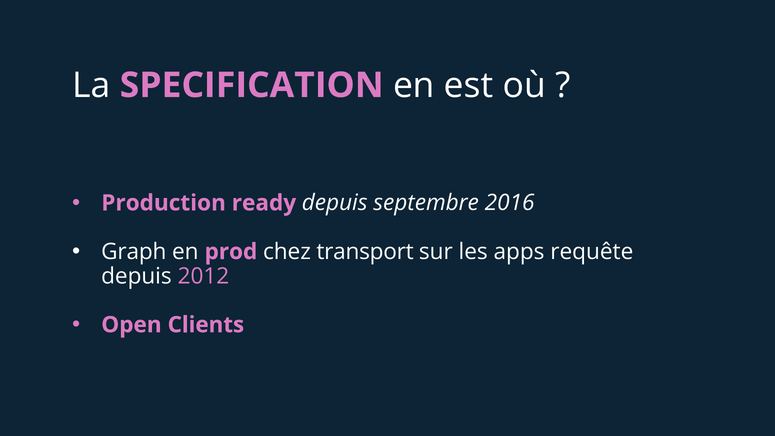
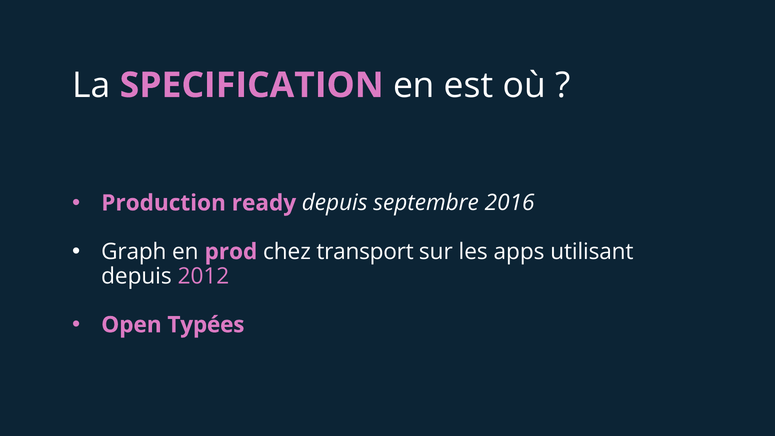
requête: requête -> utilisant (592, 252)
Clients: Clients -> Typées (206, 325)
